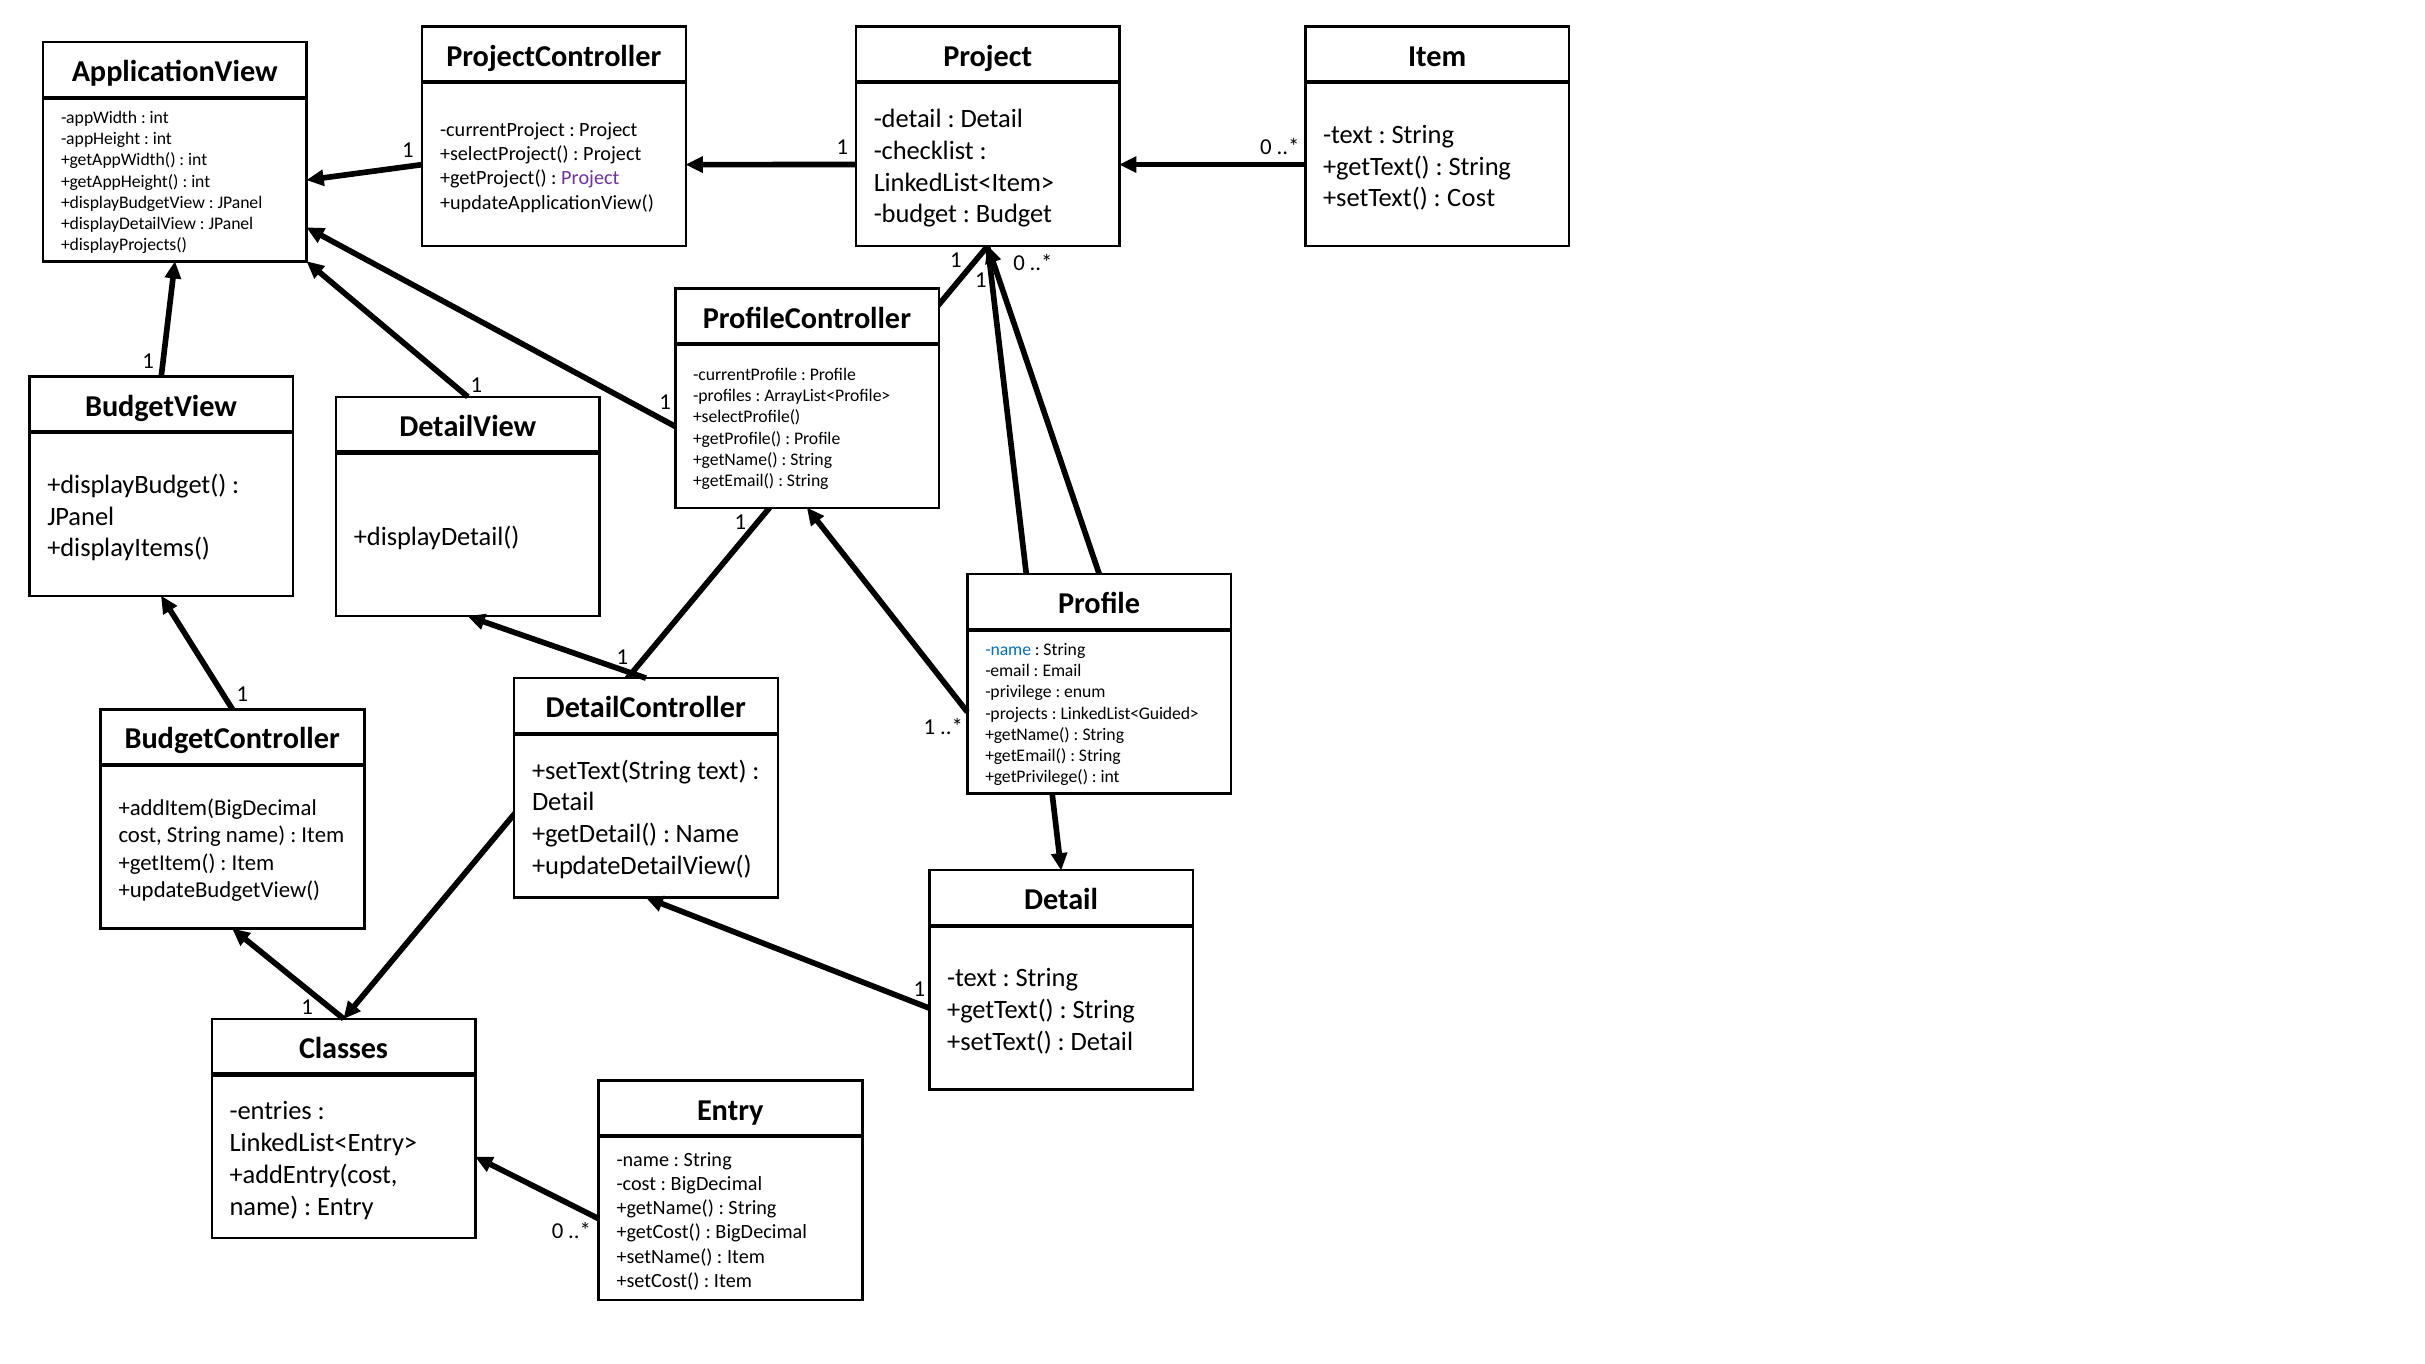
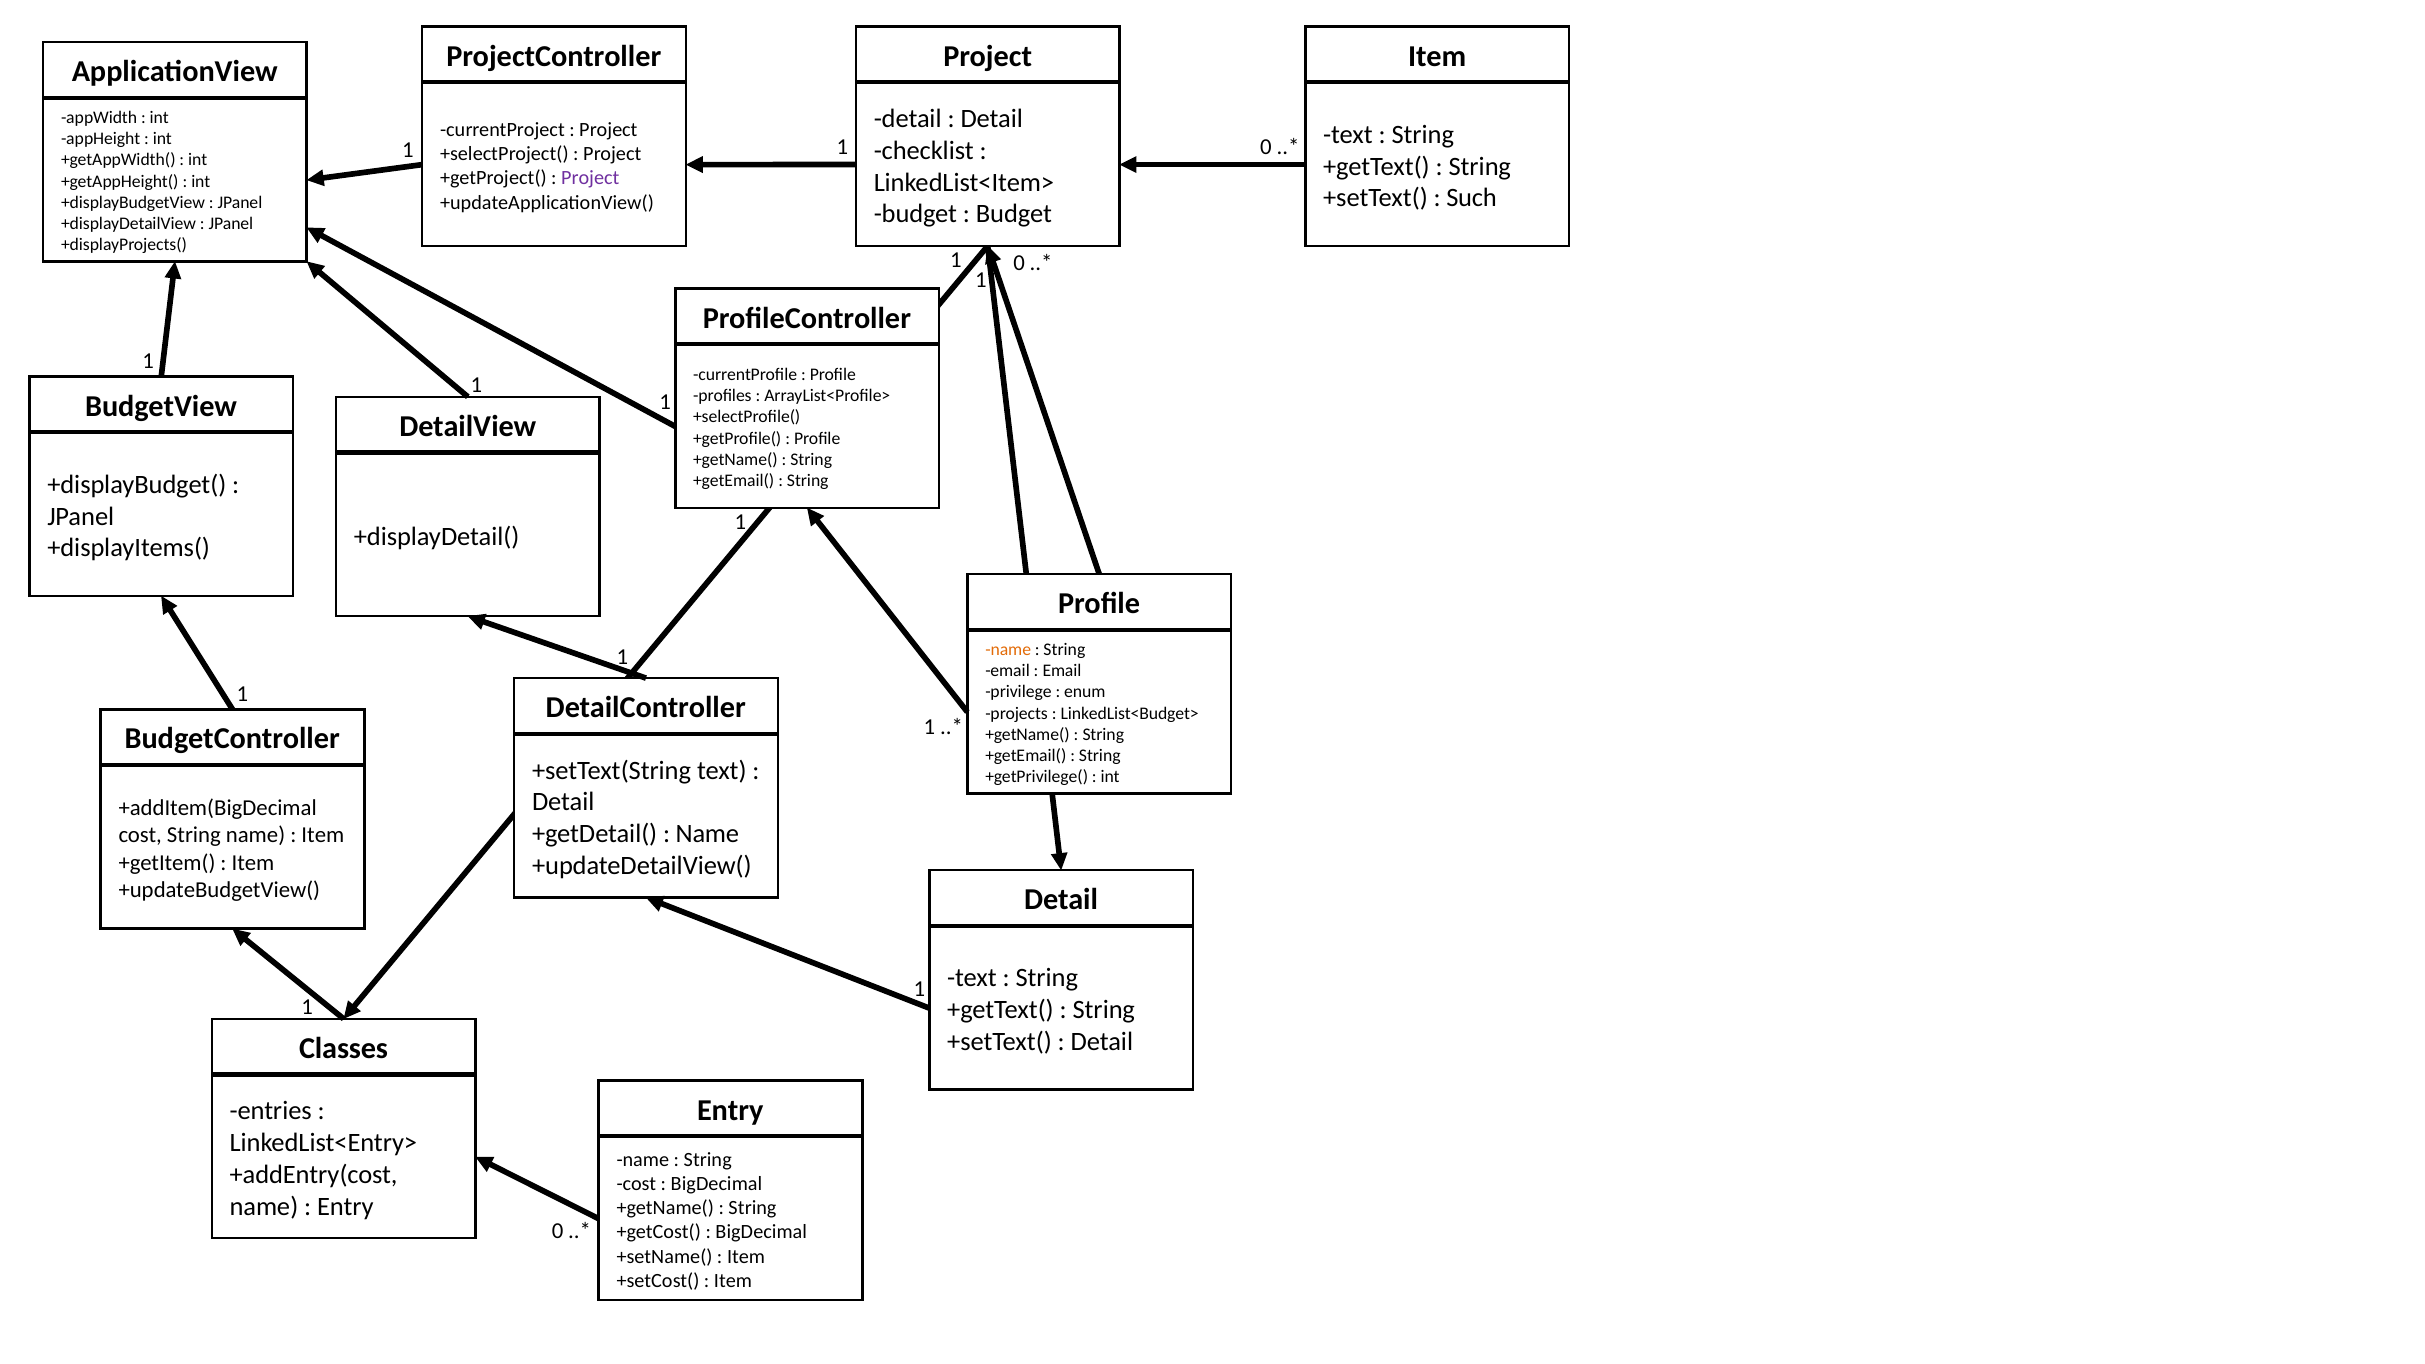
Cost: Cost -> Such (1472, 198)
name colour: blue -> orange (1008, 650)
LinkedList<Guided>: LinkedList<Guided> -> LinkedList<Budget> (1130, 713)
